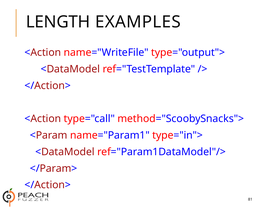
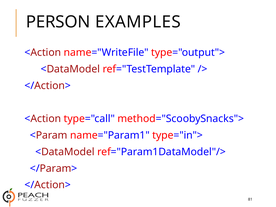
LENGTH: LENGTH -> PERSON (58, 22)
